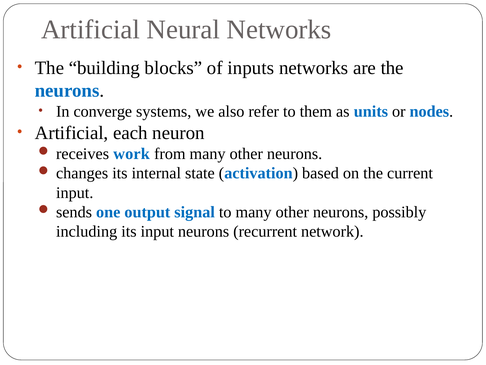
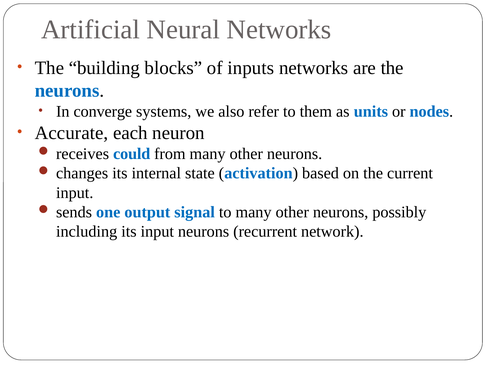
Artificial: Artificial -> Accurate (72, 133)
work: work -> could (132, 154)
